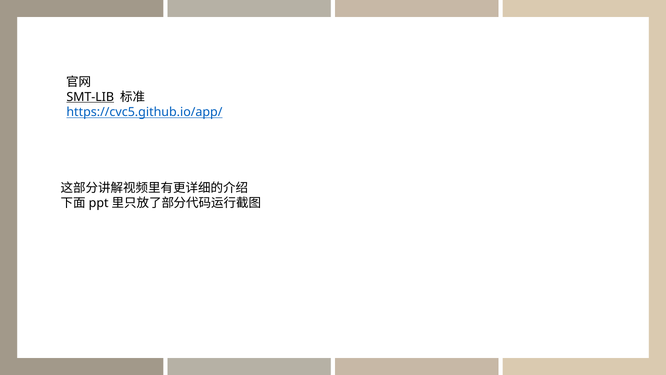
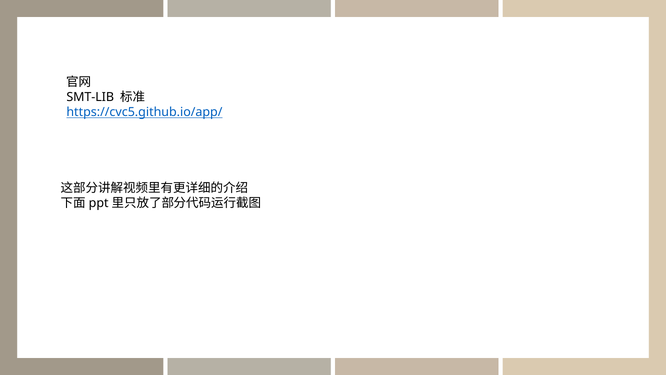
SMT-LIB underline: present -> none (90, 97)
